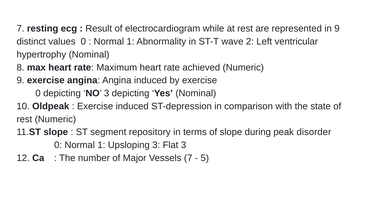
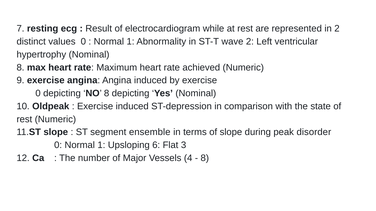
in 9: 9 -> 2 (337, 29)
NO 3: 3 -> 8 (107, 94)
repository: repository -> ensemble (150, 132)
Upsloping 3: 3 -> 6 (156, 145)
Vessels 7: 7 -> 4 (188, 158)
5: 5 -> 8 (205, 158)
